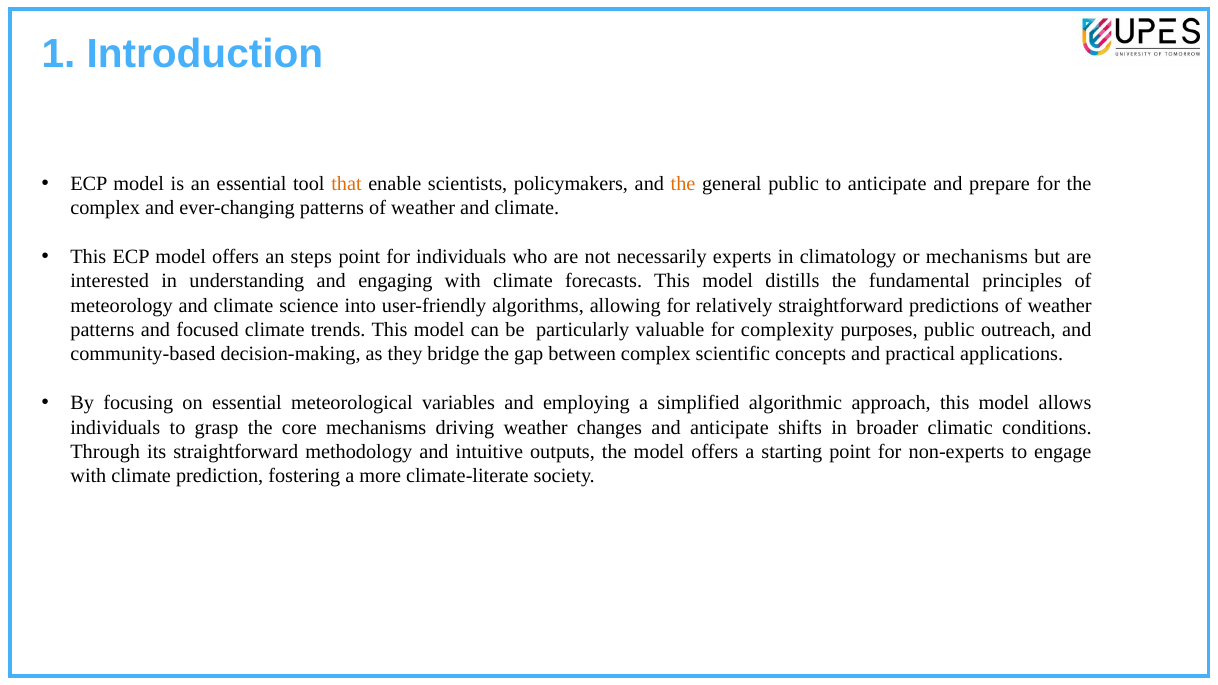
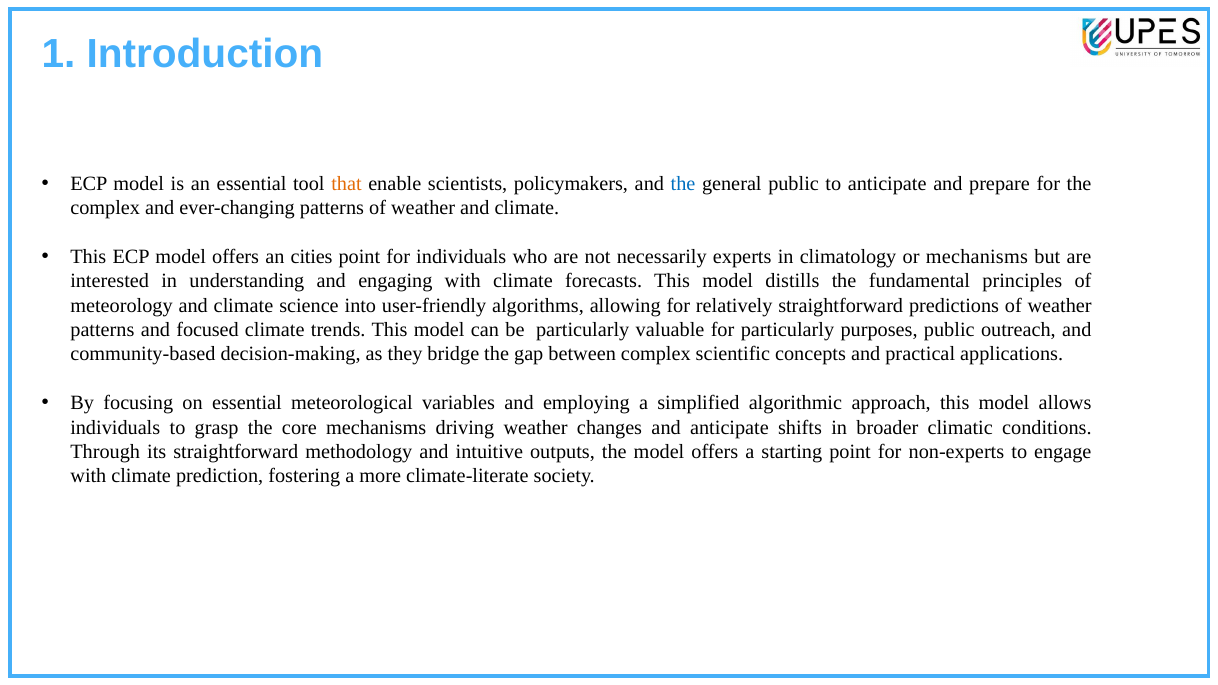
the colour: orange -> blue (683, 184)
steps: steps -> cities (312, 257)
for complexity: complexity -> particularly (788, 330)
